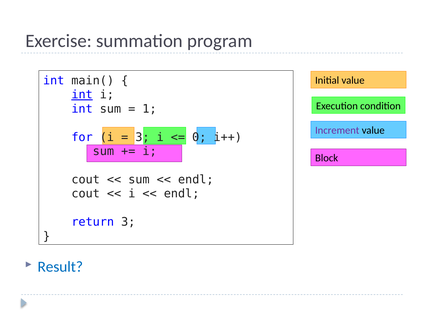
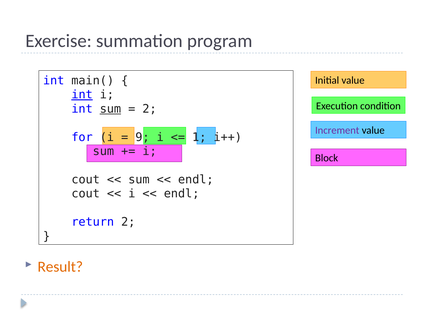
sum underline: none -> present (110, 109)
1: 1 -> 2 (150, 109)
3: 3 -> 9 (142, 137)
0: 0 -> 1 (199, 137)
return 3: 3 -> 2 (128, 222)
Result colour: blue -> orange (60, 267)
